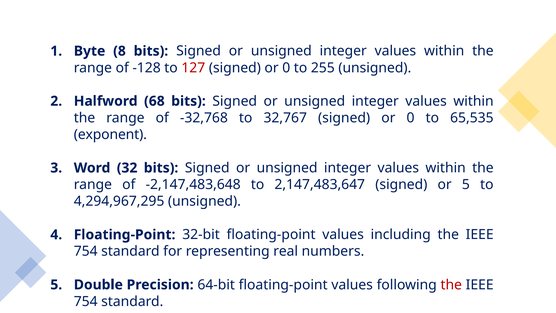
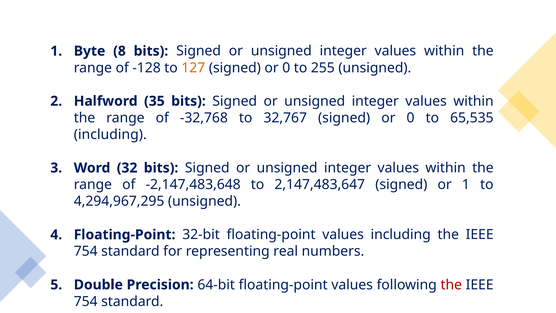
127 colour: red -> orange (193, 68)
68: 68 -> 35 (154, 101)
exponent: exponent -> including (110, 134)
or 5: 5 -> 1 (466, 184)
